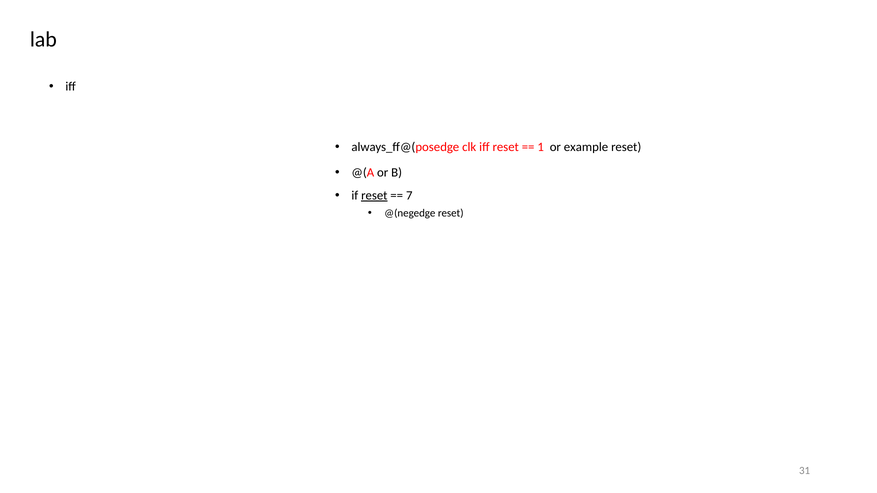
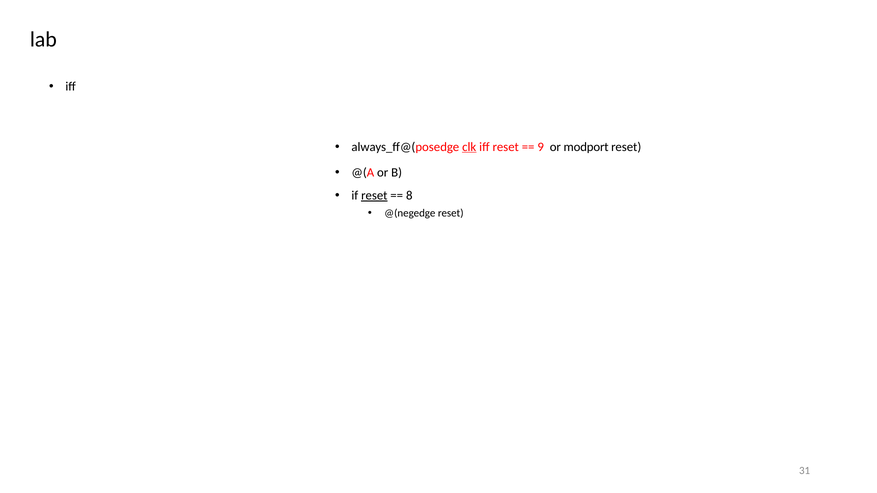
clk underline: none -> present (469, 147)
1: 1 -> 9 (541, 147)
example: example -> modport (586, 147)
7: 7 -> 8 (409, 196)
